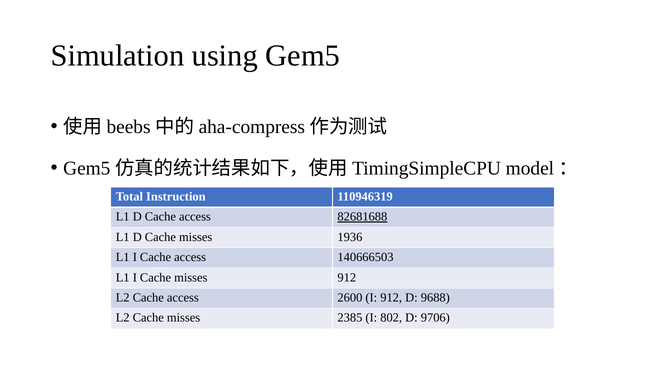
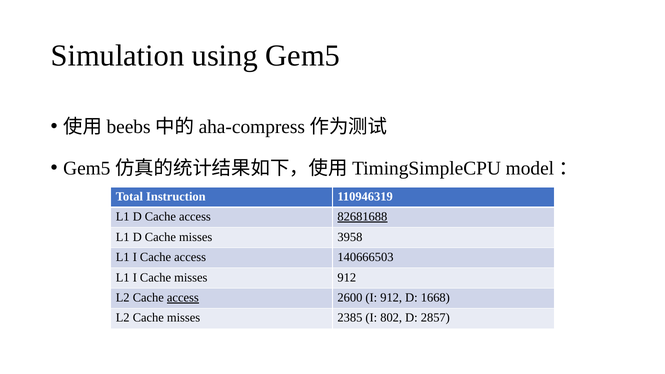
1936: 1936 -> 3958 (350, 237)
access underline: none -> present (183, 298)
9688: 9688 -> 1668 (435, 298)
9706: 9706 -> 2857 (435, 318)
